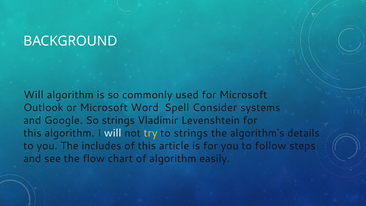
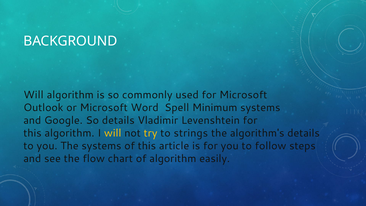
Consider: Consider -> Minimum (215, 107)
So strings: strings -> details (118, 120)
will colour: white -> yellow (113, 133)
The includes: includes -> systems (101, 146)
